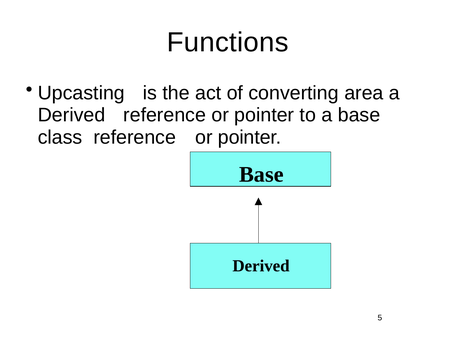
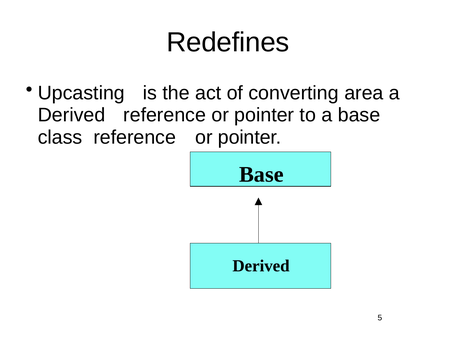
Functions: Functions -> Redefines (228, 43)
